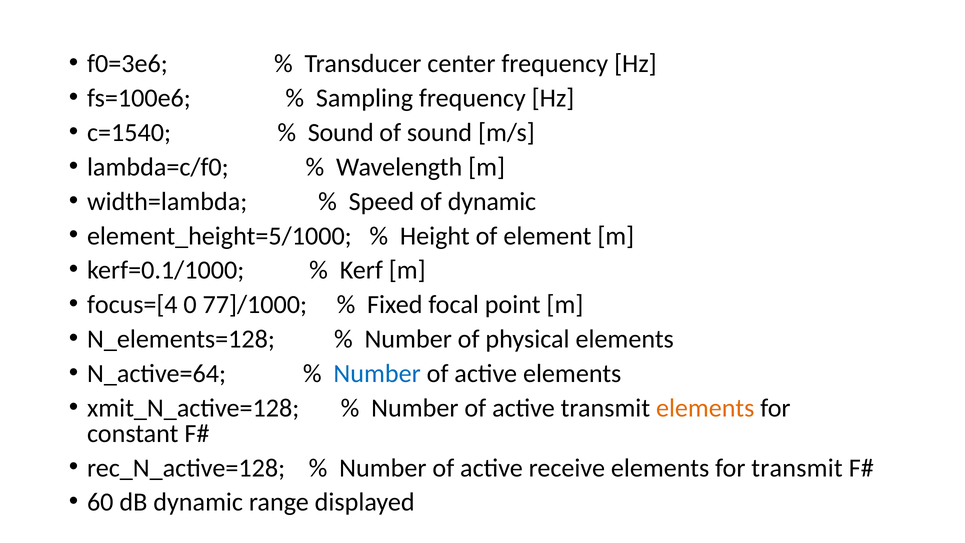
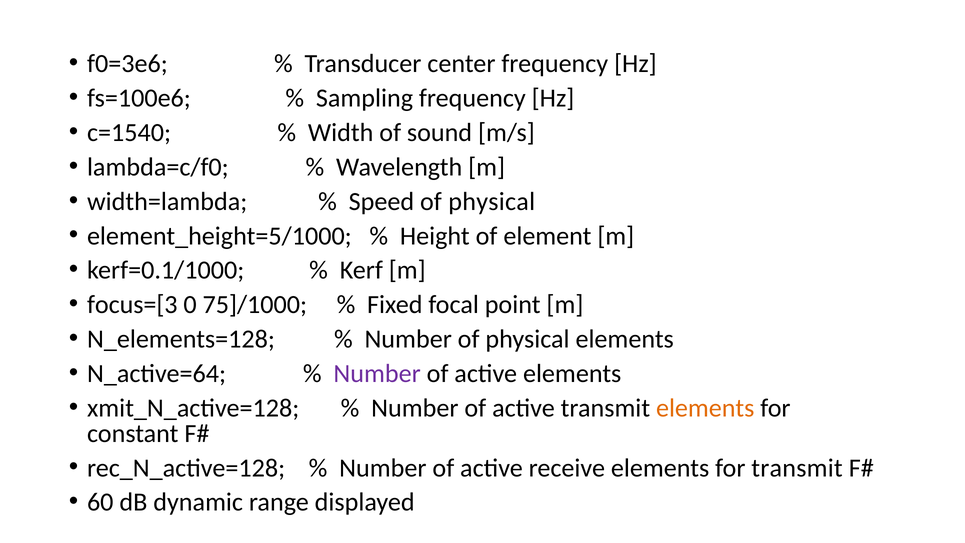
Sound: Sound -> Width (341, 133)
dynamic: dynamic -> physical (492, 201)
focus=[4: focus=[4 -> focus=[3 (132, 305)
77]/1000: 77]/1000 -> 75]/1000 (255, 305)
Number colour: blue -> purple (377, 373)
